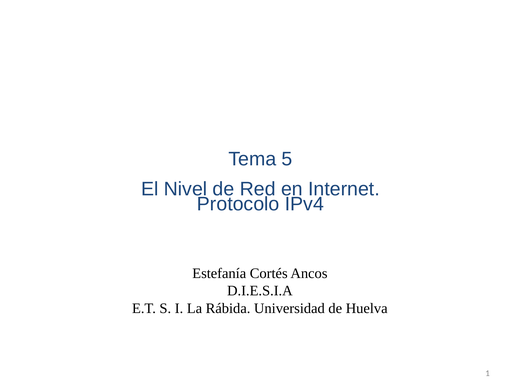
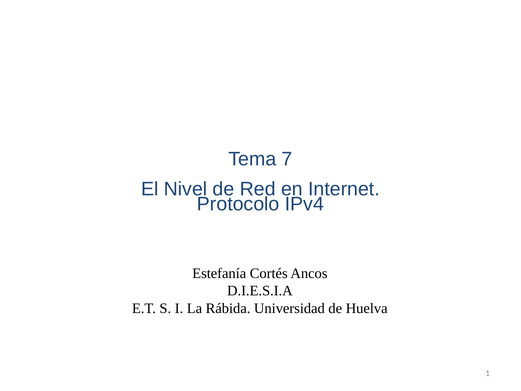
5: 5 -> 7 (287, 159)
